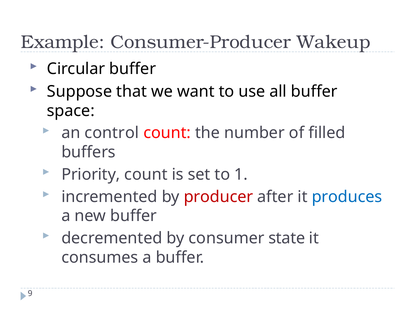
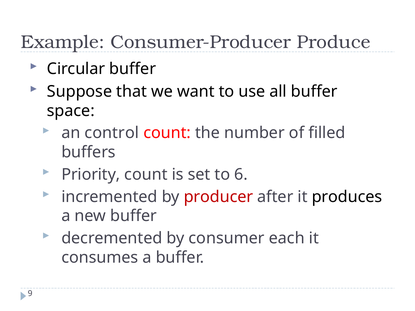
Wakeup: Wakeup -> Produce (334, 42)
1: 1 -> 6 (241, 175)
produces colour: blue -> black (347, 197)
state: state -> each (287, 238)
